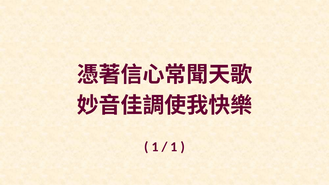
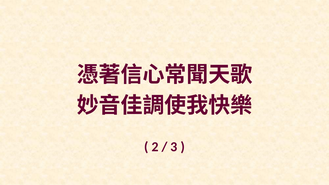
1: 1 -> 2 (155, 147)
1: 1 -> 3 (174, 147)
